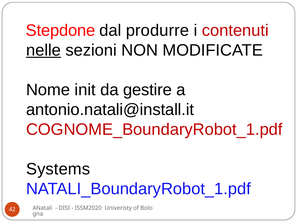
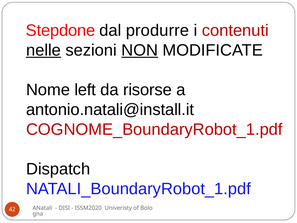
NON underline: none -> present (140, 50)
init: init -> left (85, 90)
gestire: gestire -> risorse (147, 90)
Systems: Systems -> Dispatch (58, 169)
